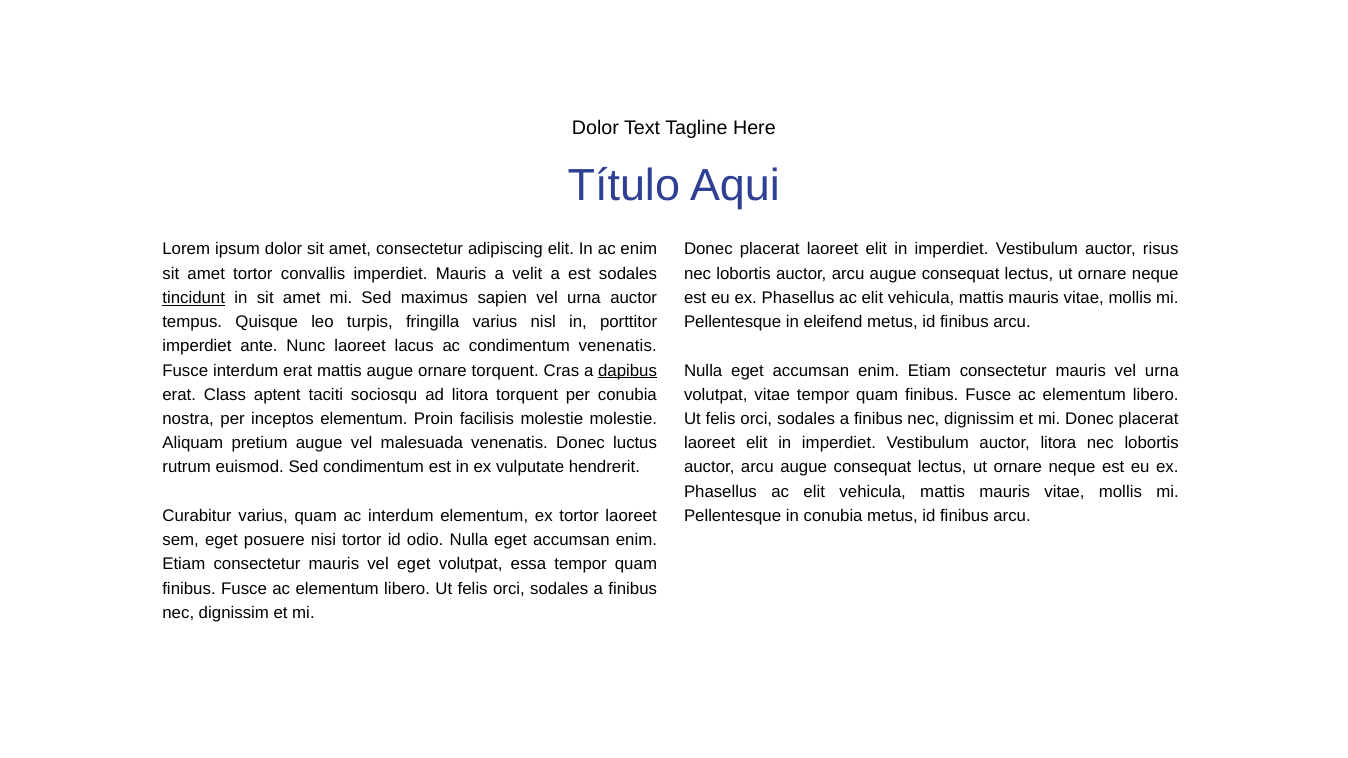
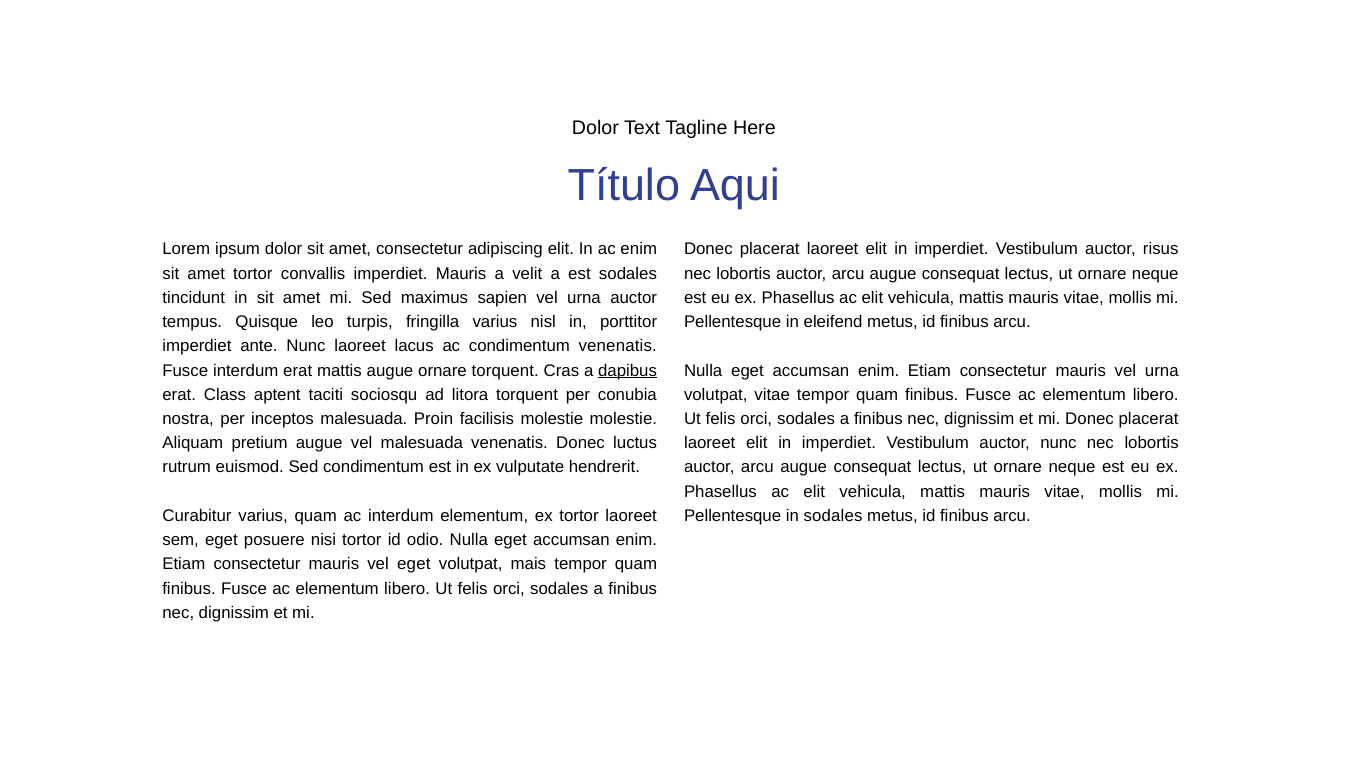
tincidunt underline: present -> none (194, 298)
inceptos elementum: elementum -> malesuada (364, 419)
auctor litora: litora -> nunc (1058, 443)
in conubia: conubia -> sodales (833, 516)
essa: essa -> mais (528, 565)
